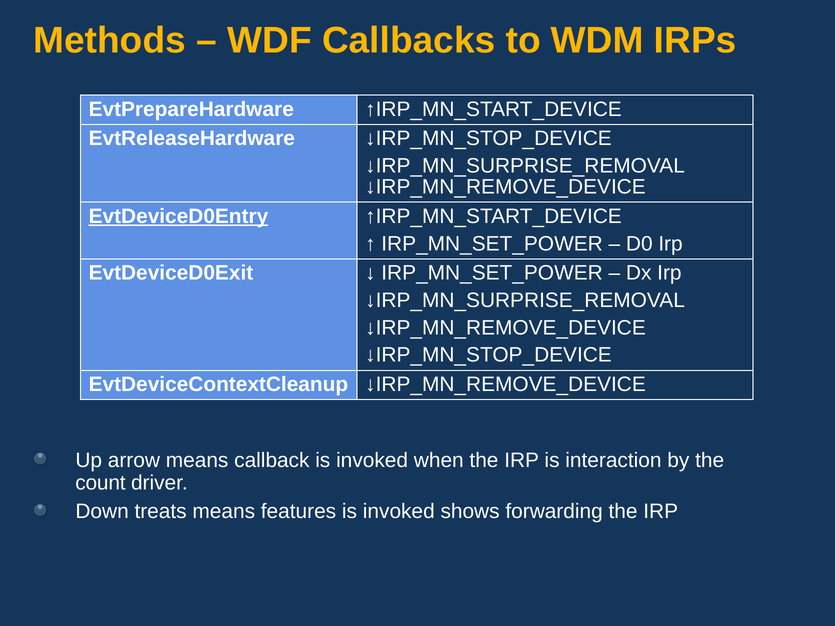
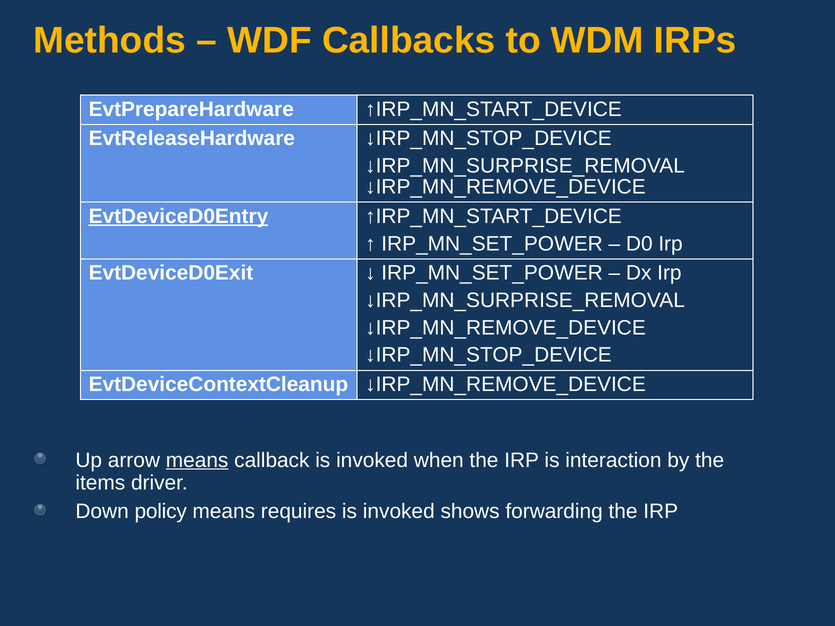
means underline: none -> present (197, 460)
count: count -> items (100, 483)
treats: treats -> policy (161, 512)
features: features -> requires (299, 512)
